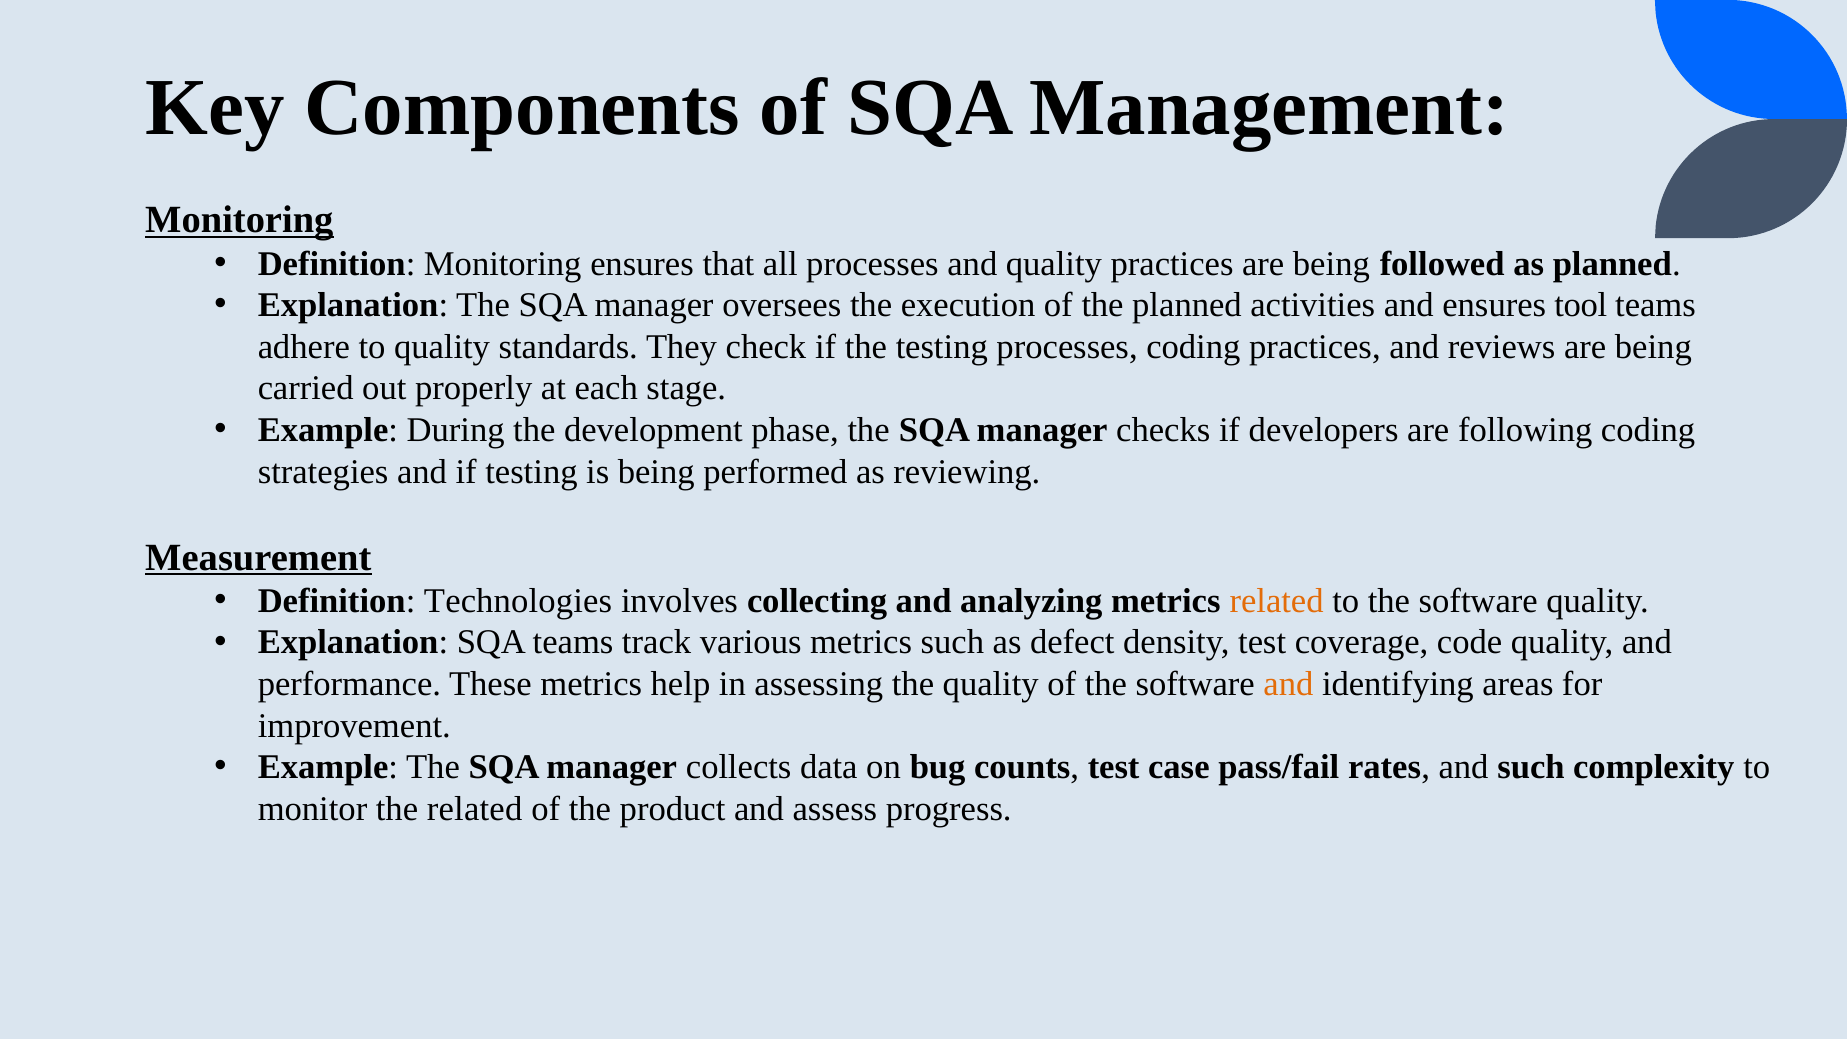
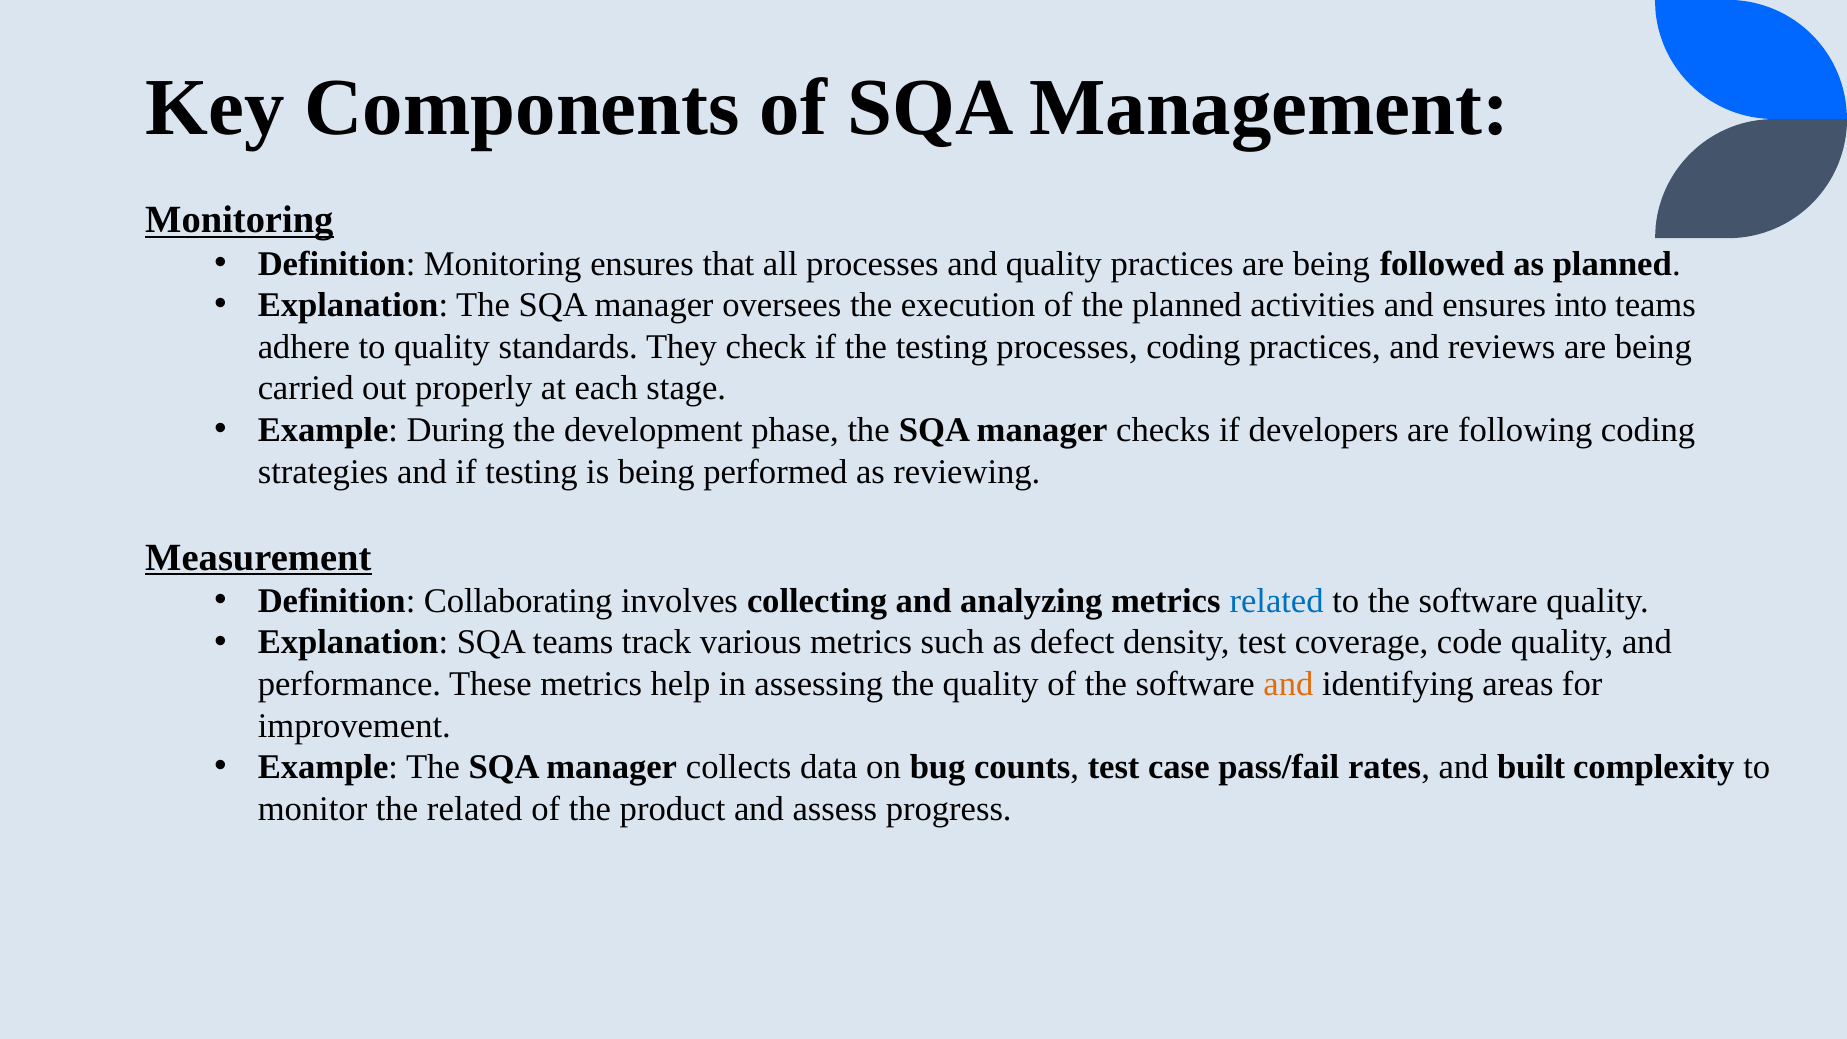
tool: tool -> into (1581, 305)
Technologies: Technologies -> Collaborating (518, 601)
related colour: orange -> blue (1277, 601)
and such: such -> built (1531, 767)
